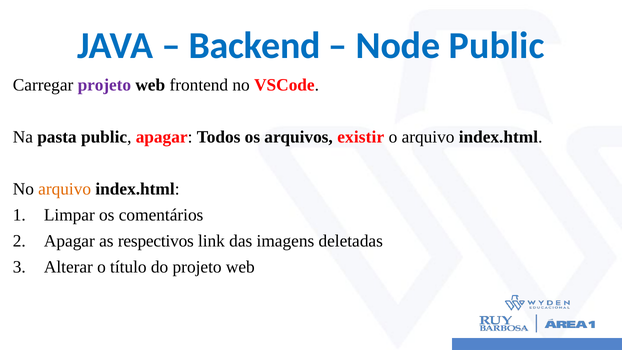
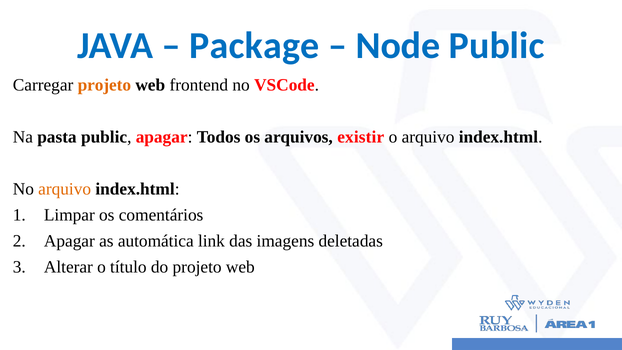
Backend: Backend -> Package (254, 46)
projeto colour: purple -> orange (104, 85)
respectivos: respectivos -> automática (156, 241)
